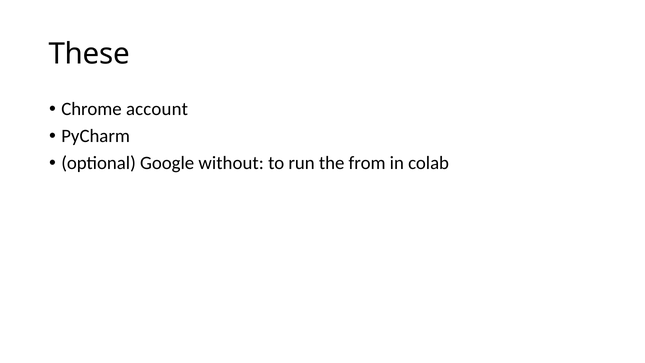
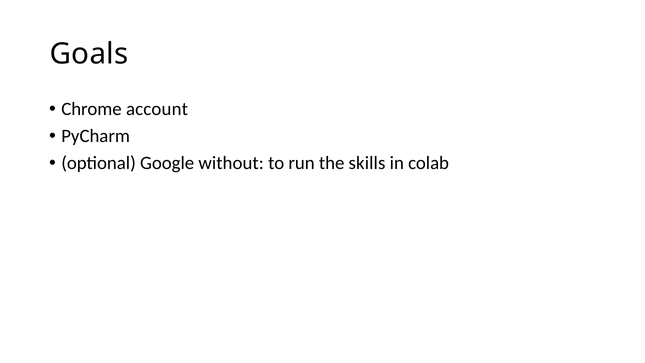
These: These -> Goals (89, 54)
from: from -> skills (367, 163)
